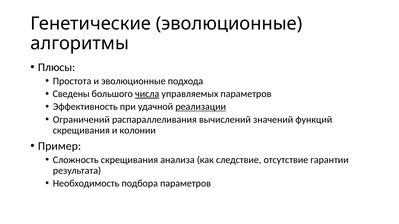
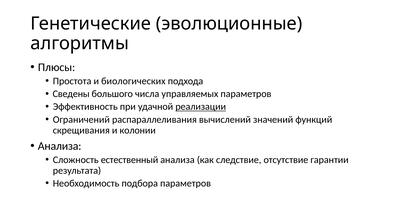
и эволюционные: эволюционные -> биологических (133, 81)
числа underline: present -> none (147, 94)
Пример: Пример -> Анализа (60, 146)
Сложность скрещивания: скрещивания -> естественный (130, 160)
